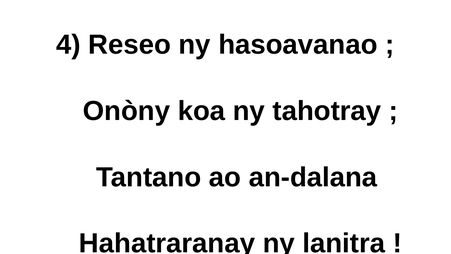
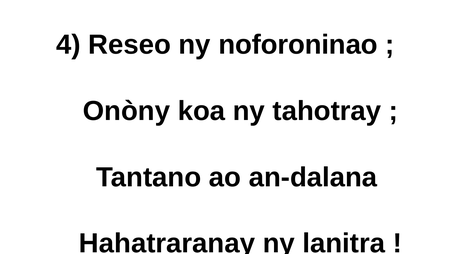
hasoavanao: hasoavanao -> noforoninao (298, 45)
